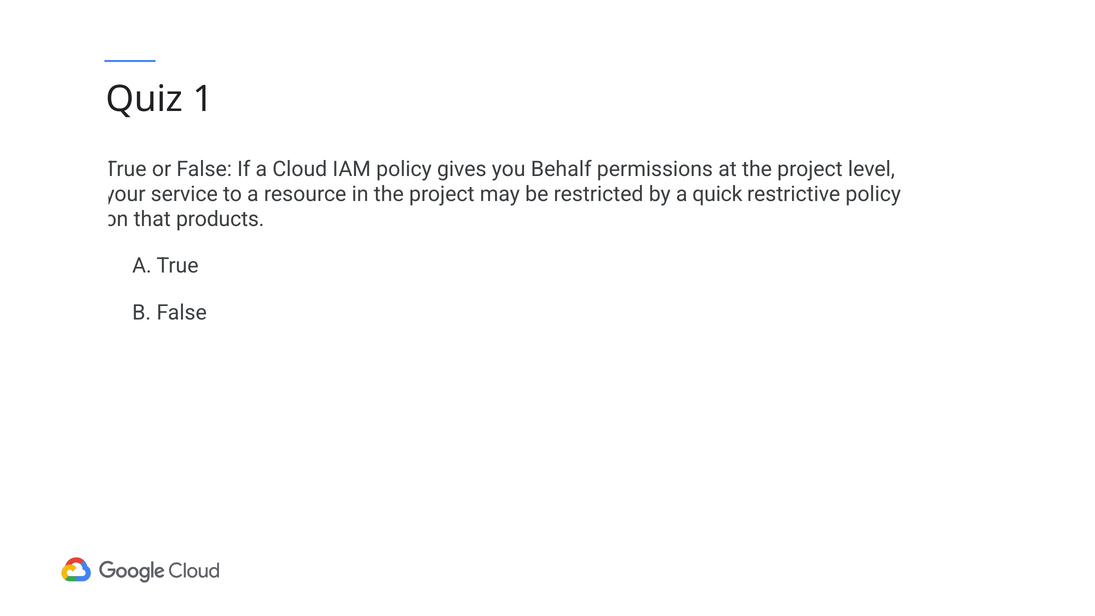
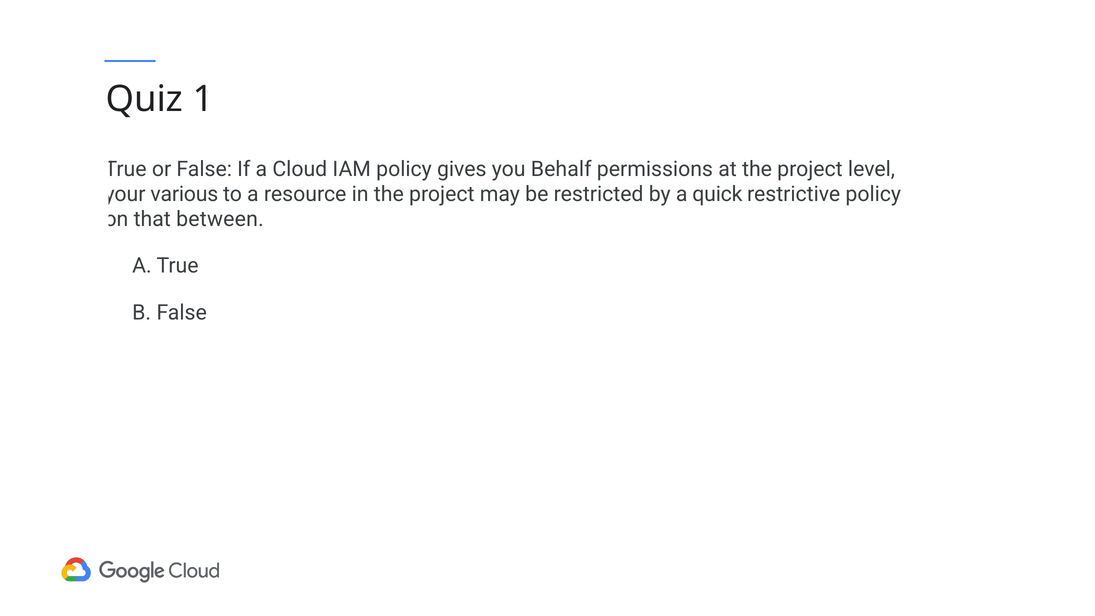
service: service -> various (184, 194)
products: products -> between (220, 219)
